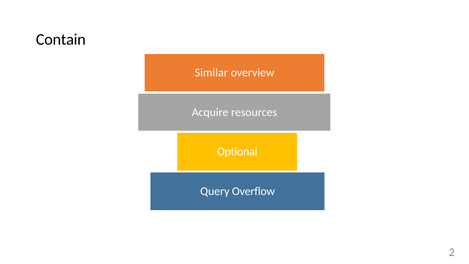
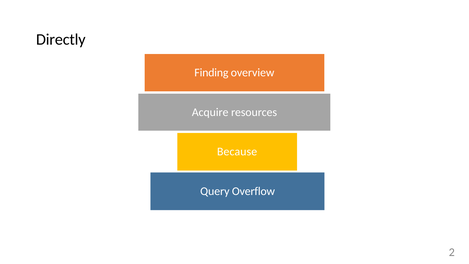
Contain: Contain -> Directly (61, 39)
Similar: Similar -> Finding (211, 73)
Optional: Optional -> Because (237, 152)
